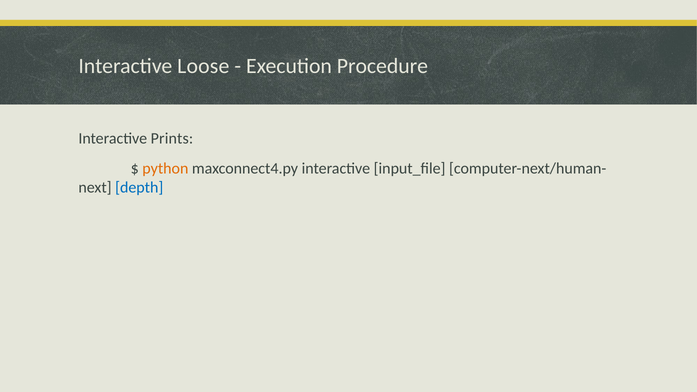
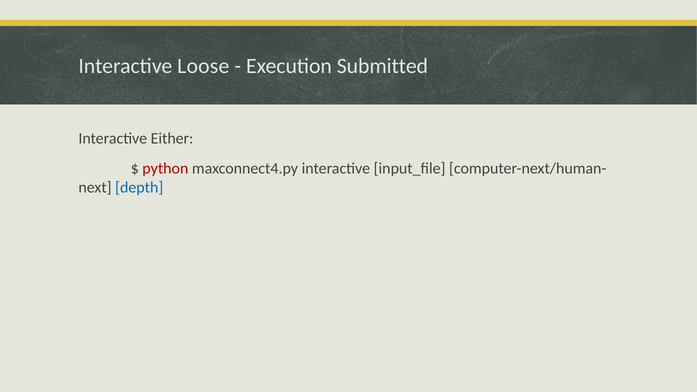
Procedure: Procedure -> Submitted (382, 66)
Prints: Prints -> Either (172, 139)
python colour: orange -> red (165, 169)
